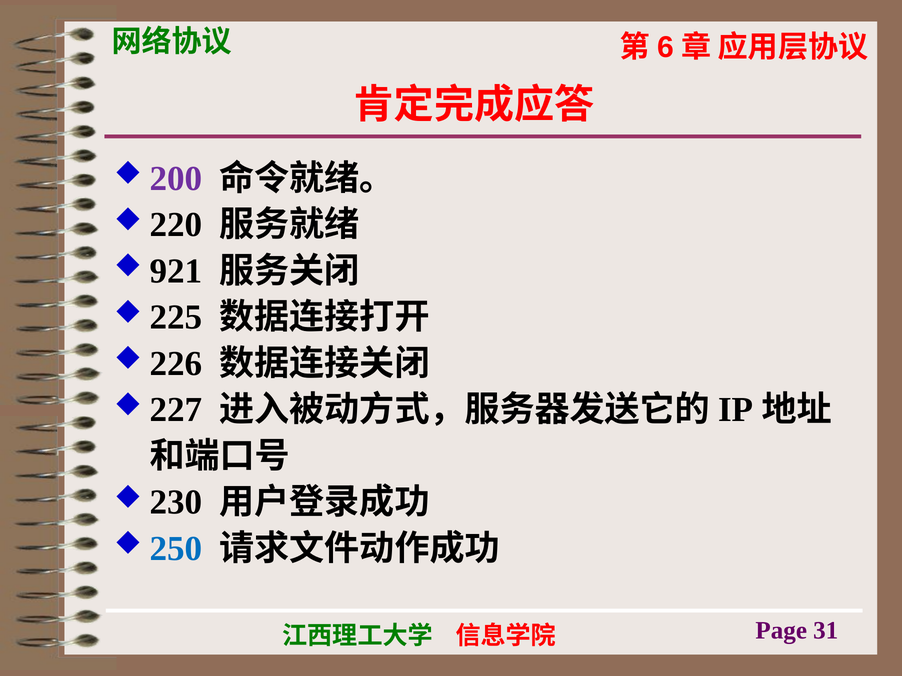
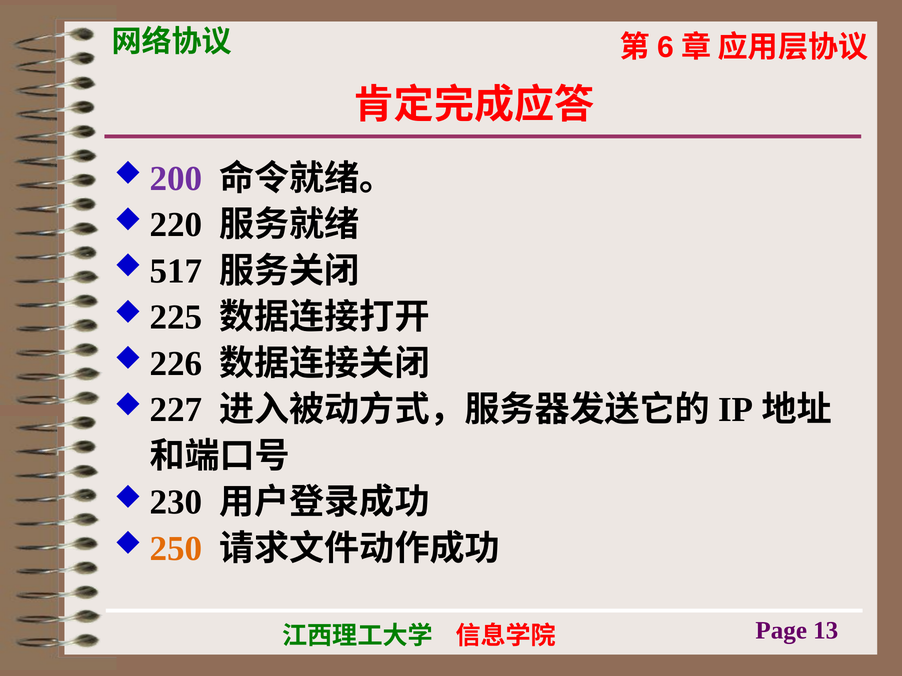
921: 921 -> 517 (176, 271)
250 colour: blue -> orange (176, 549)
31: 31 -> 13 (826, 631)
